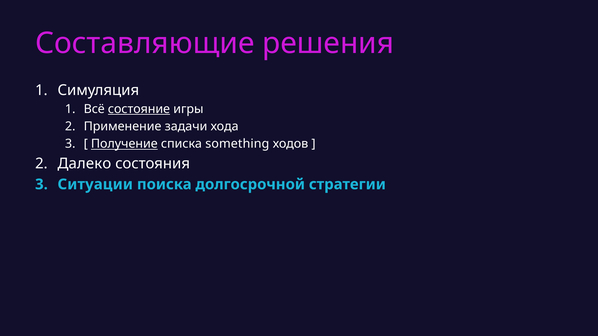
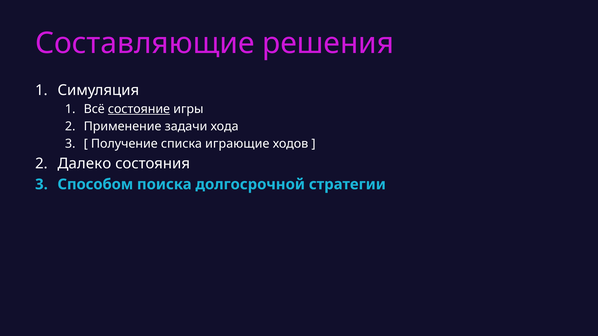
Получение underline: present -> none (124, 144)
something: something -> играющие (237, 144)
Ситуации: Ситуации -> Способом (95, 185)
